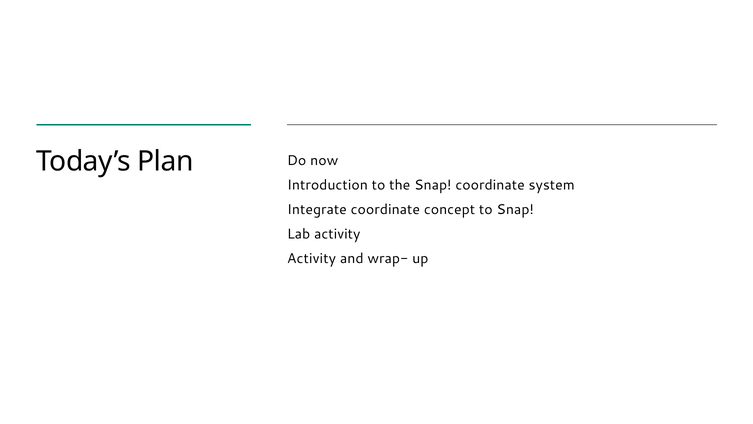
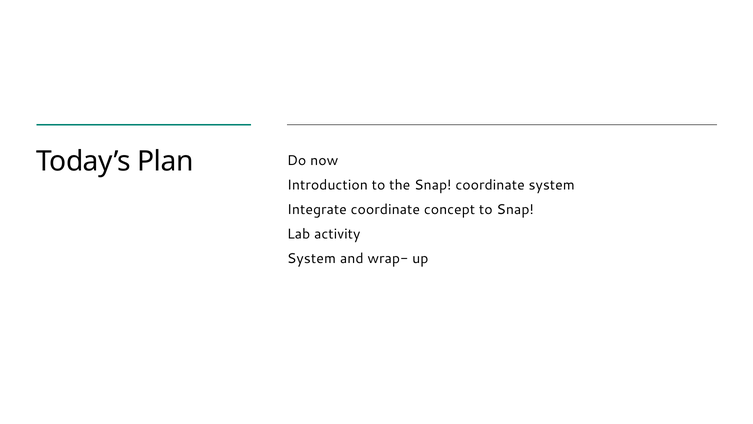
Activity: Activity -> System (311, 259)
